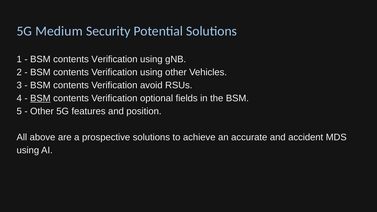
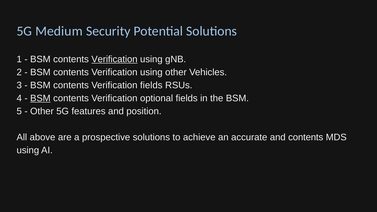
Verification underline: none -> present (114, 59)
Verification avoid: avoid -> fields (151, 85)
and accident: accident -> contents (306, 137)
